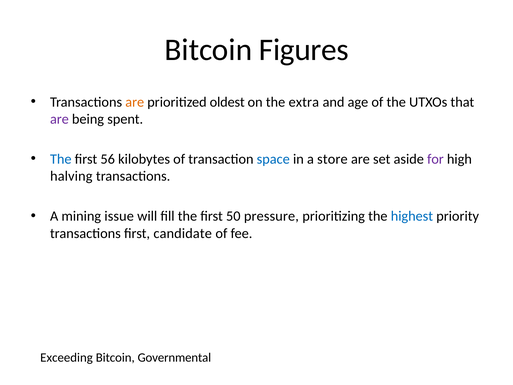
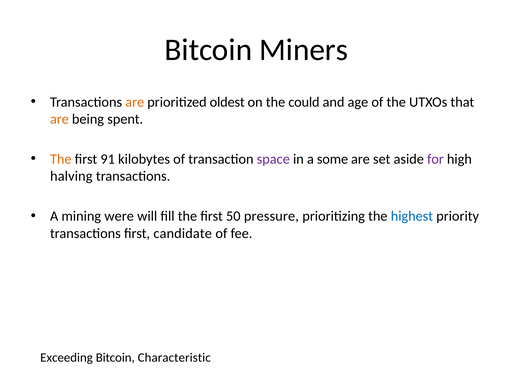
Figures: Figures -> Miners (304, 50)
extra: extra -> could (304, 102)
are colour: purple -> orange (59, 119)
The colour: blue -> orange (61, 159)
56: 56 -> 91 (108, 159)
space colour: blue -> purple (273, 159)
store: store -> some (333, 159)
issue: issue -> were (119, 216)
Governmental: Governmental -> Characteristic (174, 357)
